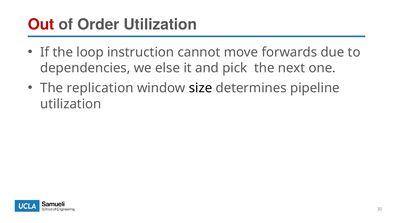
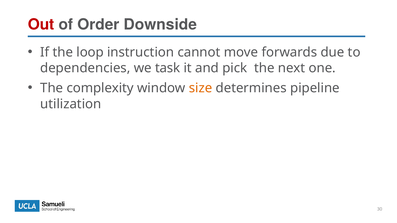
Order Utilization: Utilization -> Downside (160, 24)
else: else -> task (168, 68)
replication: replication -> complexity (100, 88)
size colour: black -> orange (201, 88)
